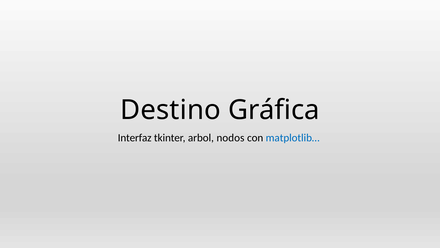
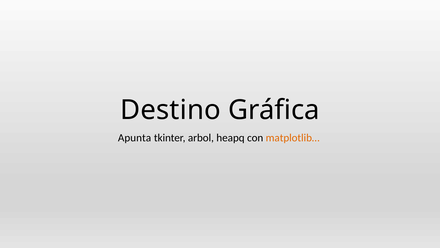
Interfaz: Interfaz -> Apunta (135, 138)
nodos: nodos -> heapq (230, 138)
matplotlib… colour: blue -> orange (293, 138)
